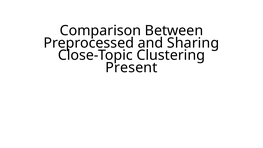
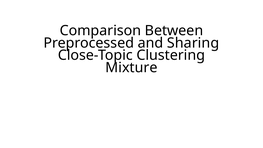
Present: Present -> Mixture (131, 68)
